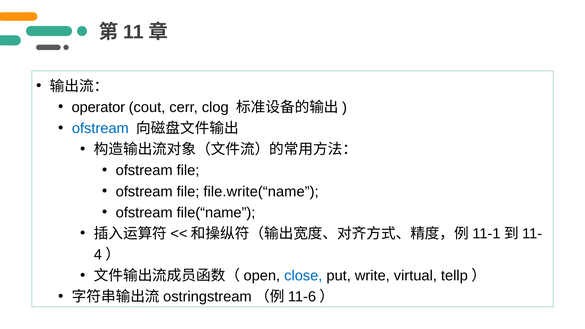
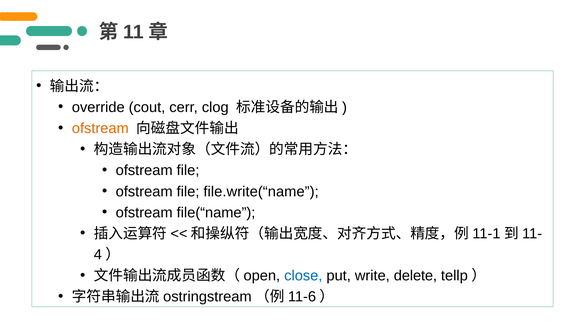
operator: operator -> override (98, 107)
ofstream colour: blue -> orange (100, 128)
virtual: virtual -> delete (415, 276)
